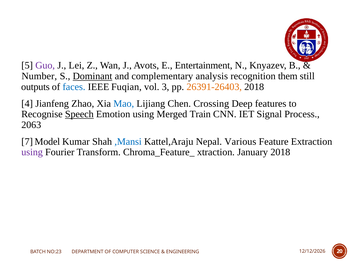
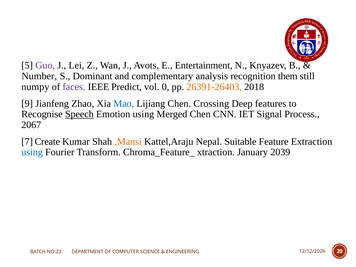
Dominant underline: present -> none (93, 76)
outputs: outputs -> numpy (35, 87)
faces colour: blue -> purple (74, 87)
Fuqian: Fuqian -> Predict (126, 87)
3: 3 -> 0 (166, 87)
4: 4 -> 9 (27, 103)
Merged Train: Train -> Chen (200, 114)
2063: 2063 -> 2067 (31, 125)
Model: Model -> Create (47, 142)
,Mansi colour: blue -> orange (128, 142)
Various: Various -> Suitable (240, 142)
using colour: purple -> blue (32, 152)
January 2018: 2018 -> 2039 (280, 152)
